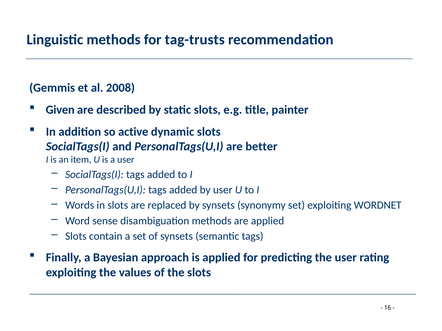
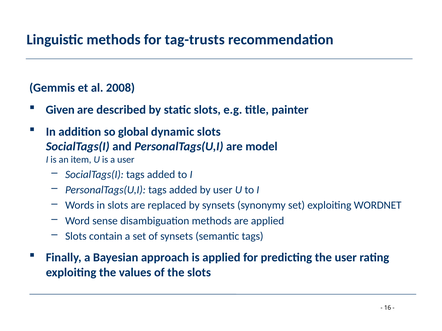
active: active -> global (133, 132)
better: better -> model (261, 147)
